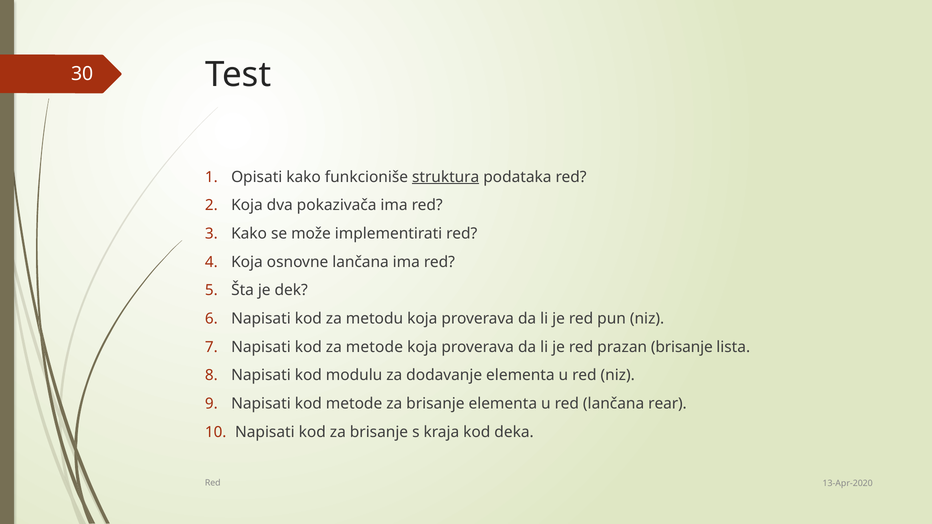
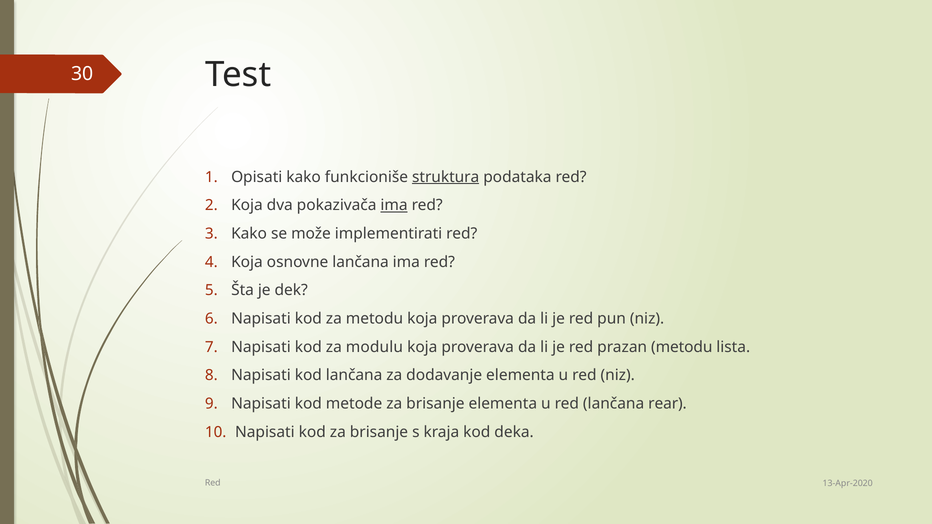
ima underline: none -> present (394, 205)
za metode: metode -> modulu (374, 347)
prazan brisanje: brisanje -> metodu (682, 347)
kod modulu: modulu -> lančana (354, 375)
